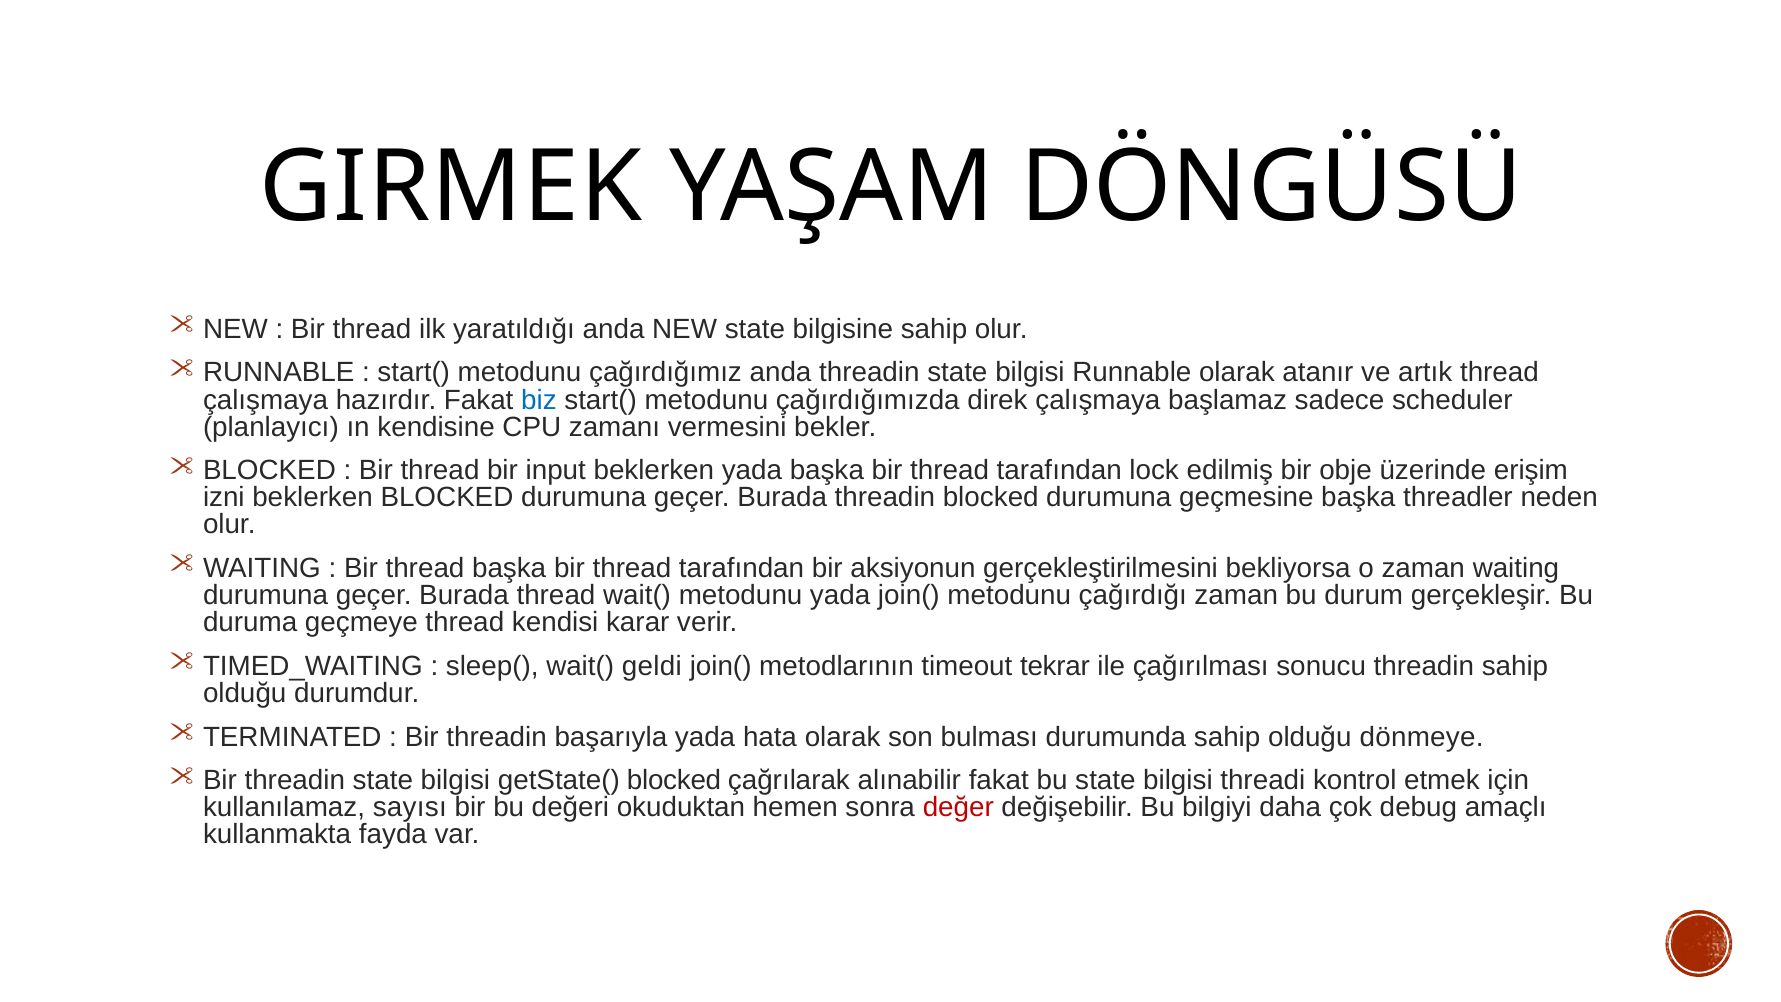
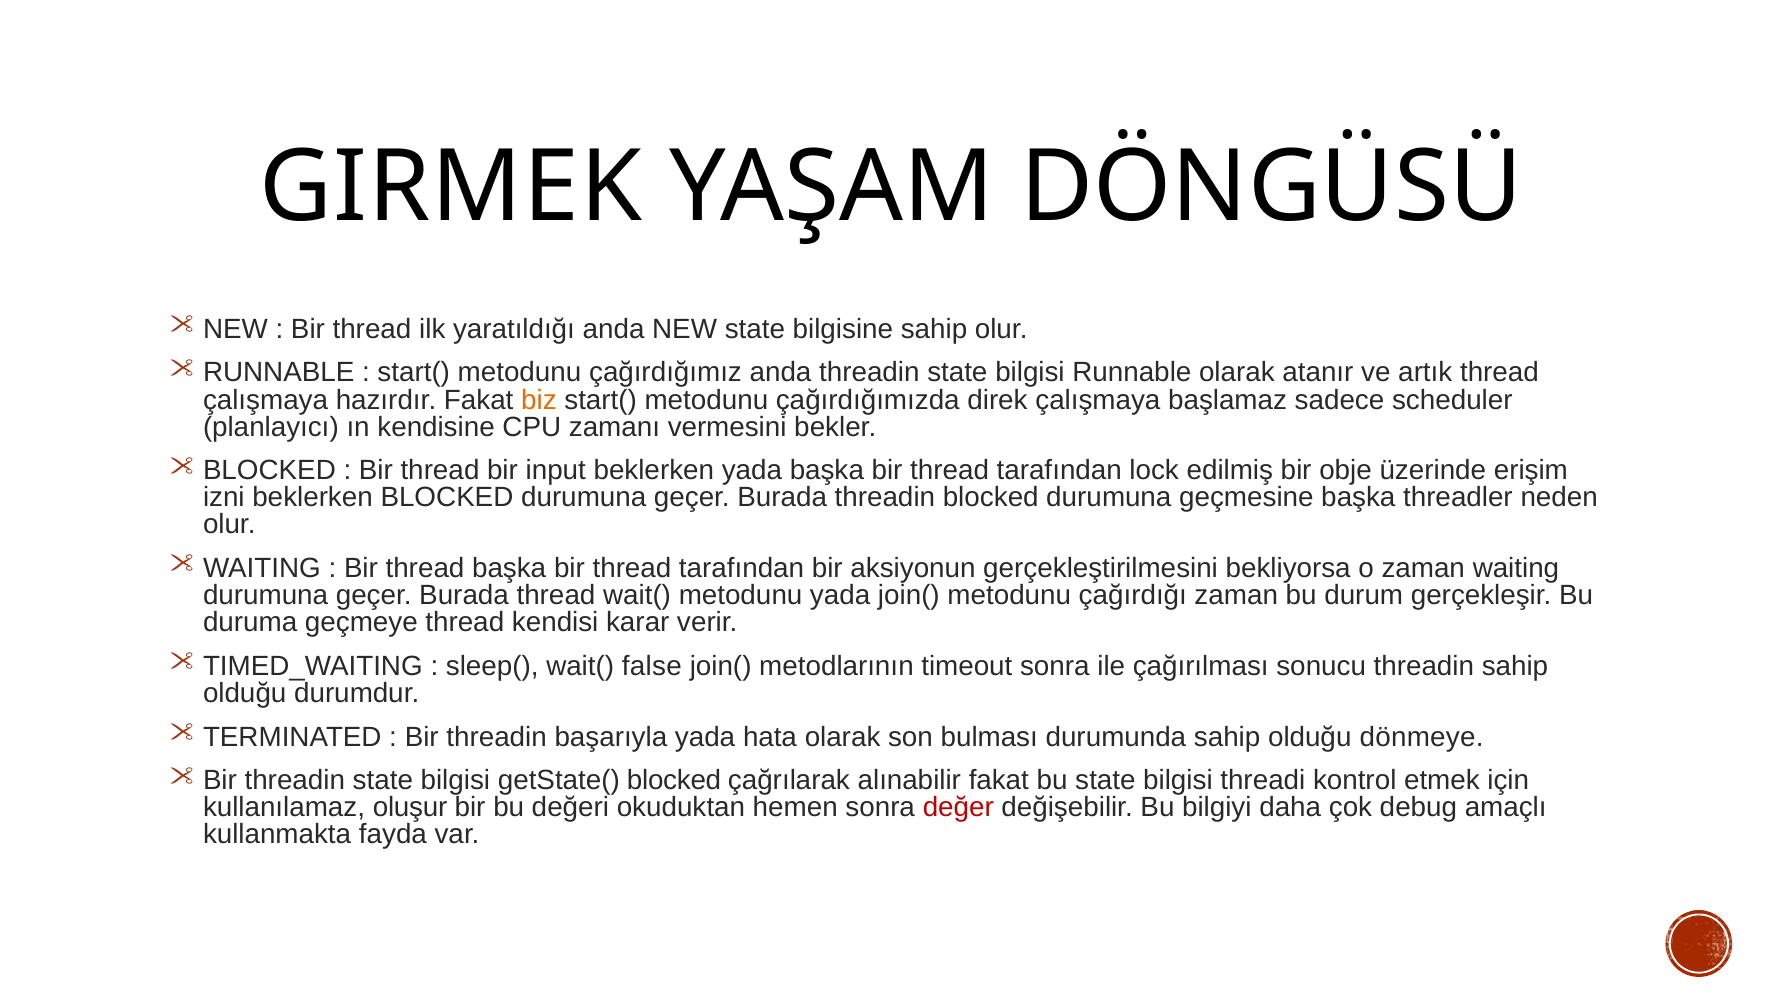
biz colour: blue -> orange (539, 400)
geldi: geldi -> false (652, 666)
timeout tekrar: tekrar -> sonra (1055, 666)
sayısı: sayısı -> oluşur (410, 807)
